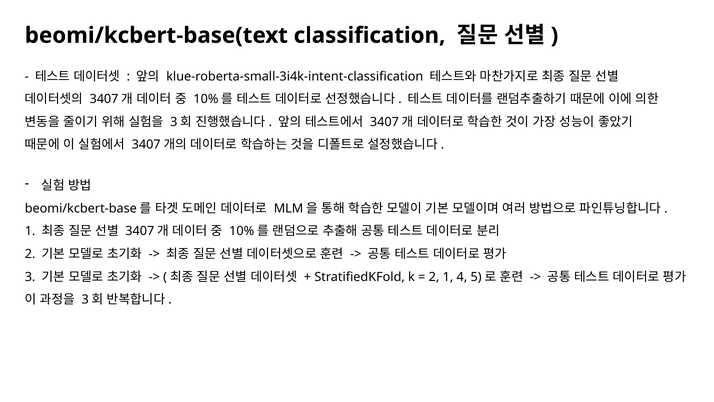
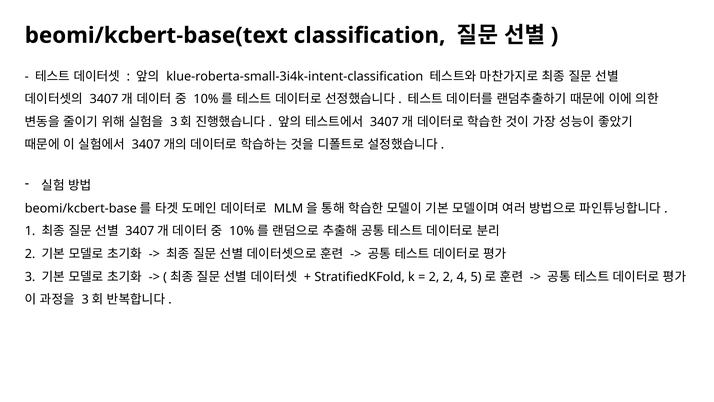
2 1: 1 -> 2 (448, 277)
